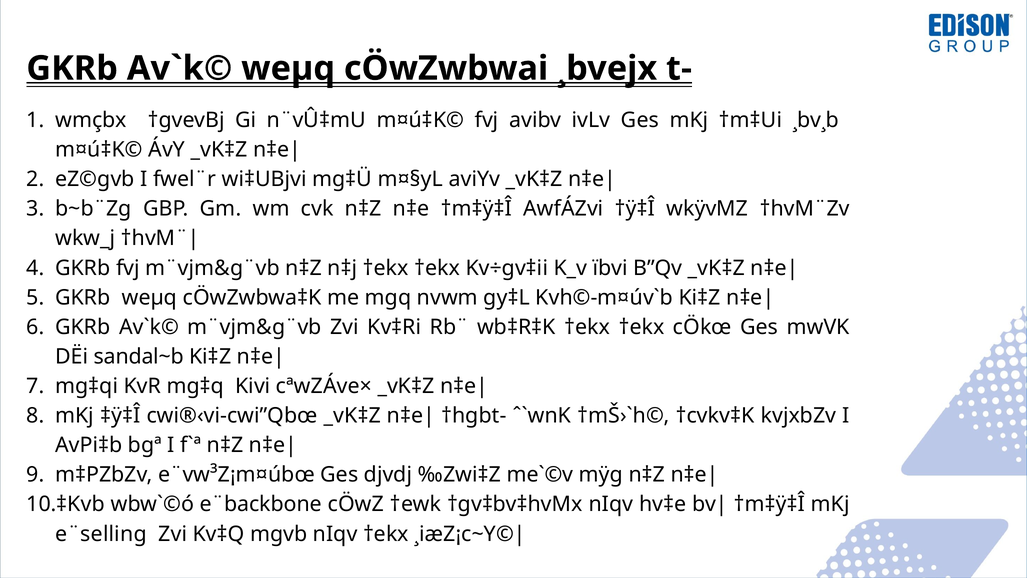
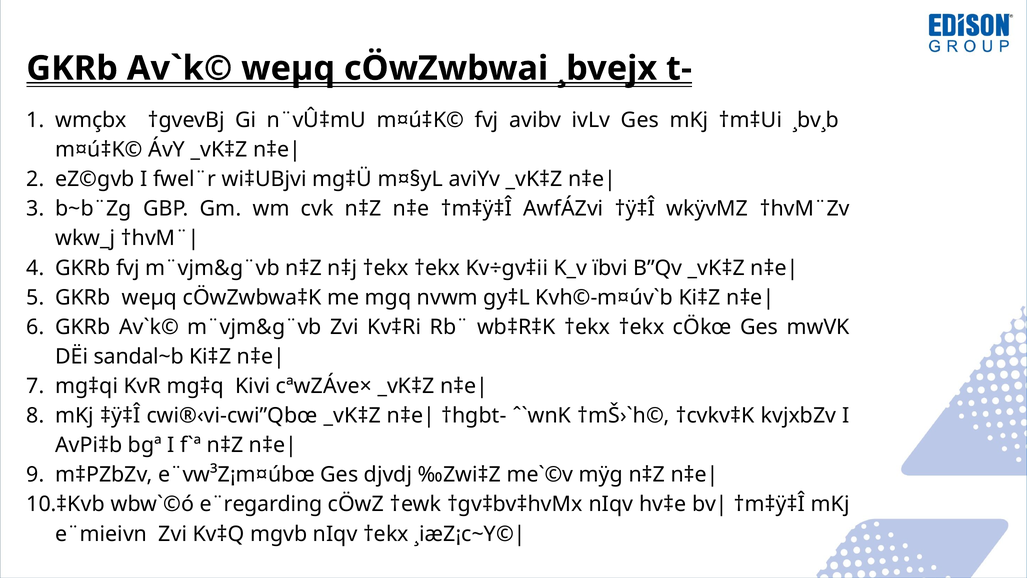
e¨backbone: e¨backbone -> e¨regarding (261, 504)
e¨selling: e¨selling -> e¨mieivn (101, 534)
